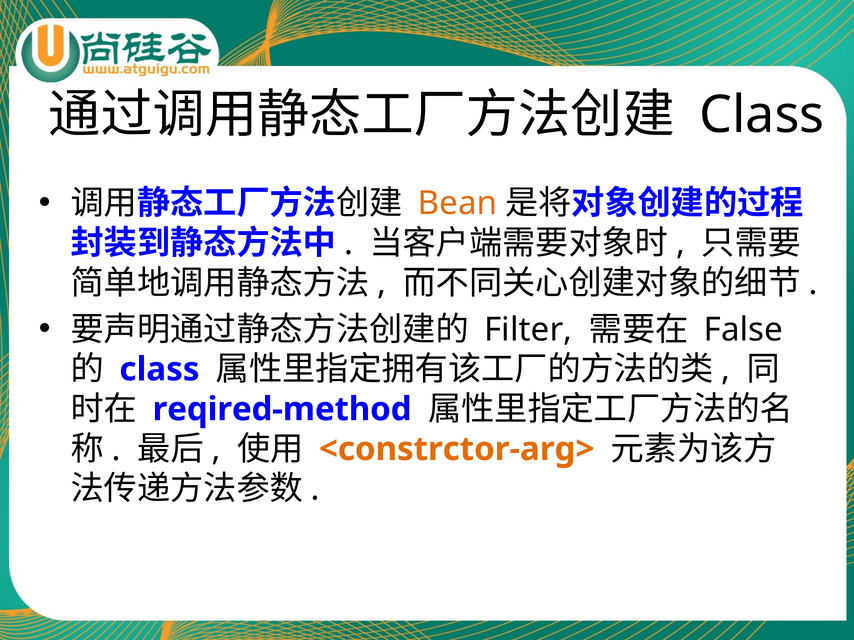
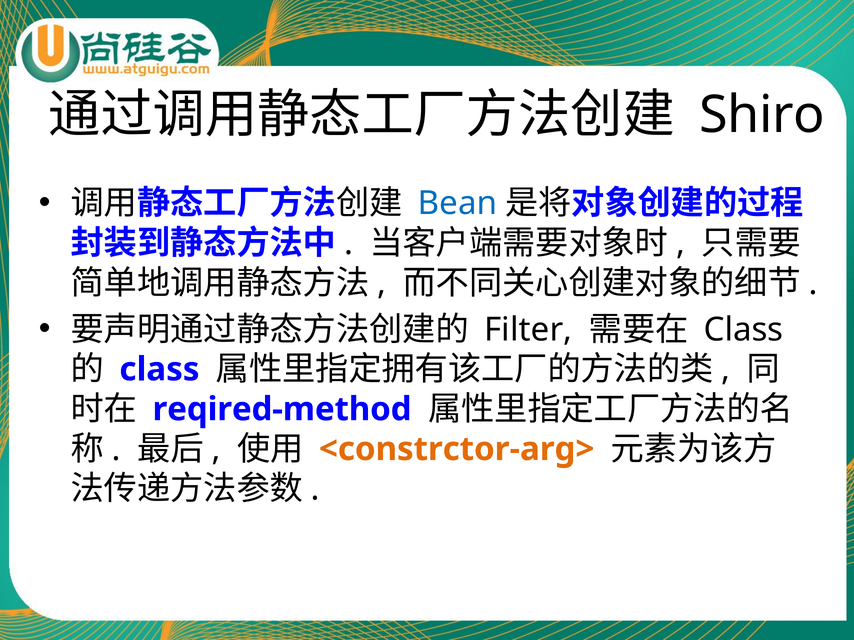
Class: Class -> Shiro (762, 115)
Bean colour: orange -> blue (458, 204)
False: False -> Class (744, 330)
